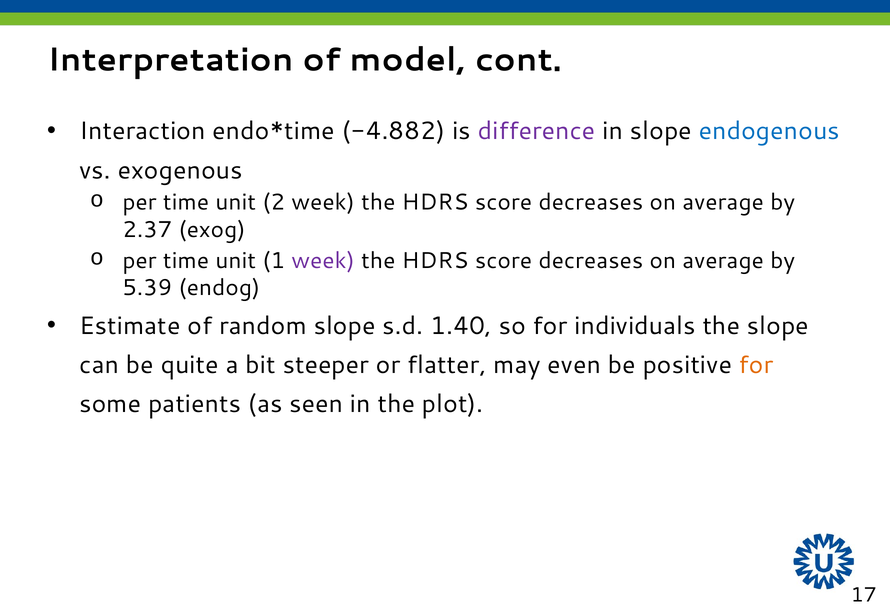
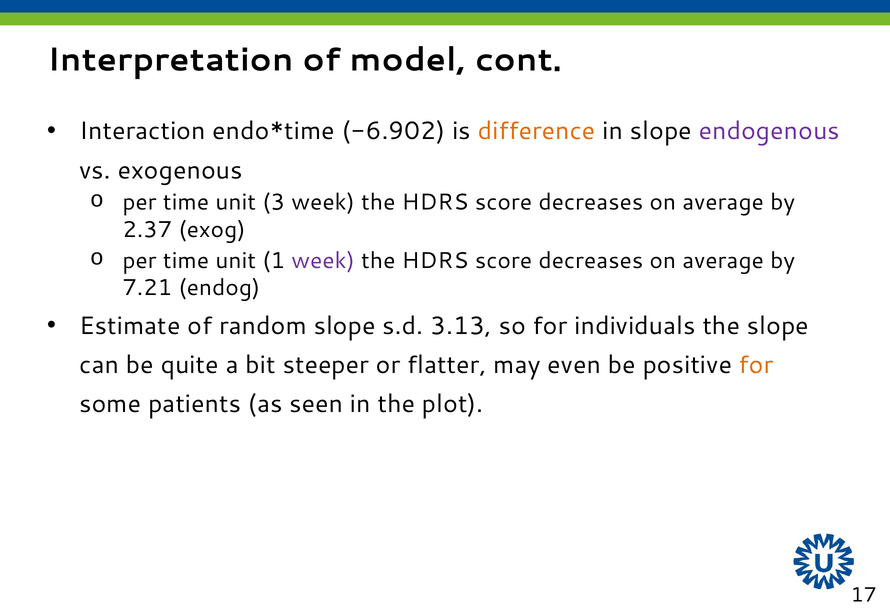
-4.882: -4.882 -> -6.902 (394, 131)
difference colour: purple -> orange (537, 131)
endogenous colour: blue -> purple (769, 131)
2: 2 -> 3 (274, 202)
5.39: 5.39 -> 7.21 (147, 288)
1.40: 1.40 -> 3.13 (461, 326)
